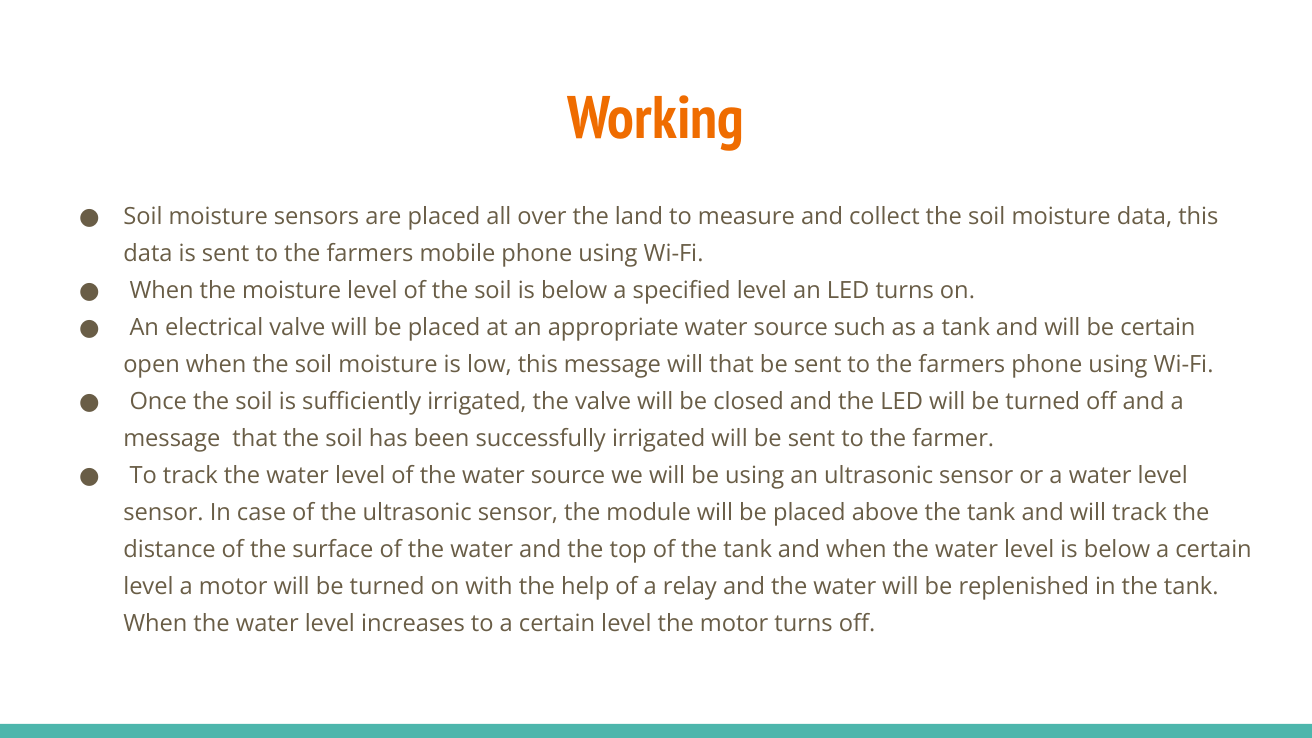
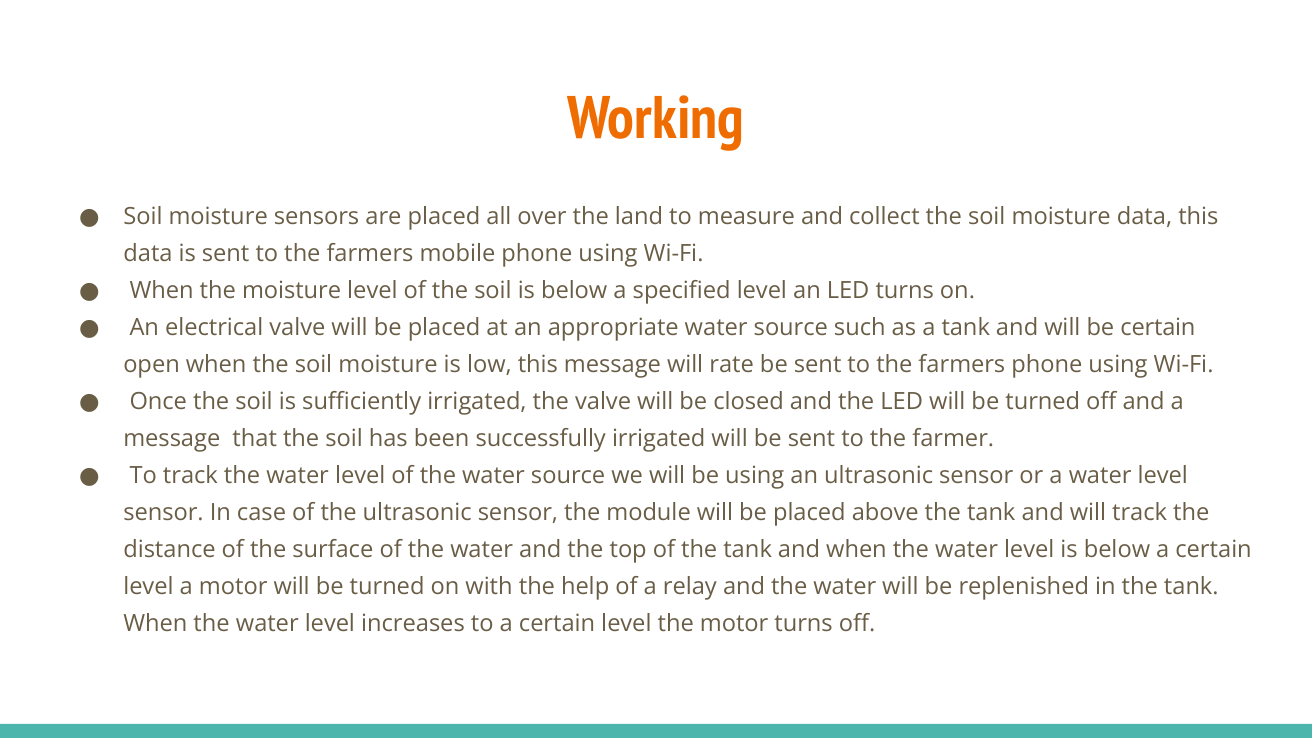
will that: that -> rate (732, 365)
